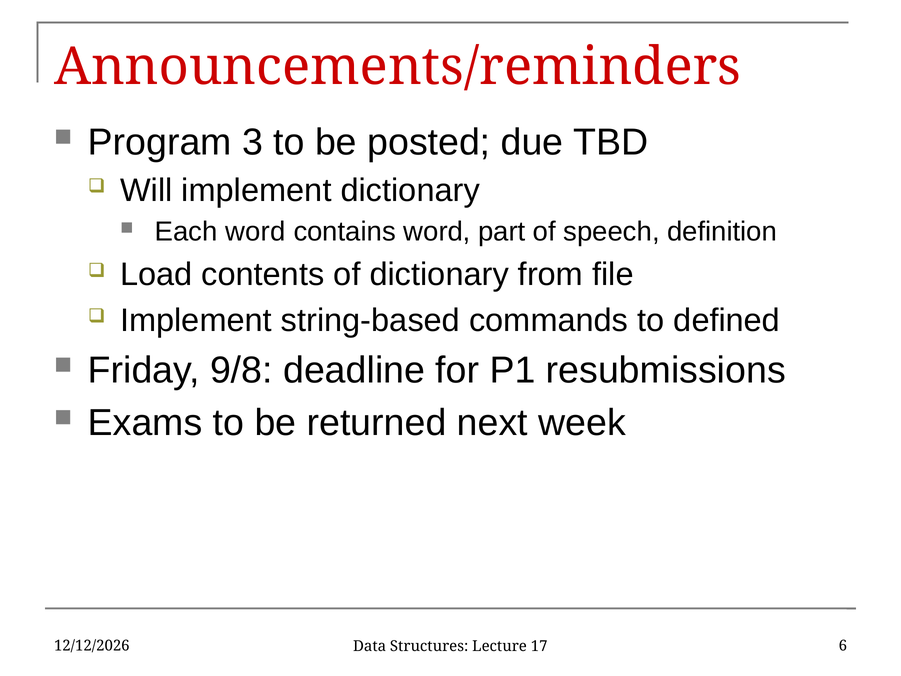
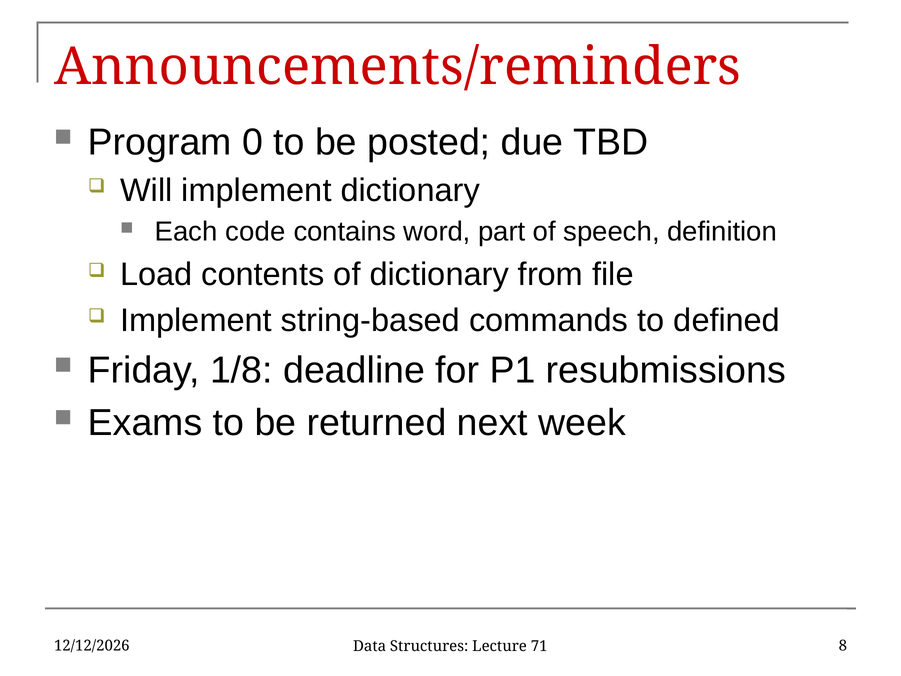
3: 3 -> 0 (253, 142)
Each word: word -> code (255, 232)
9/8: 9/8 -> 1/8 (241, 370)
6: 6 -> 8 (843, 645)
17: 17 -> 71 (539, 646)
